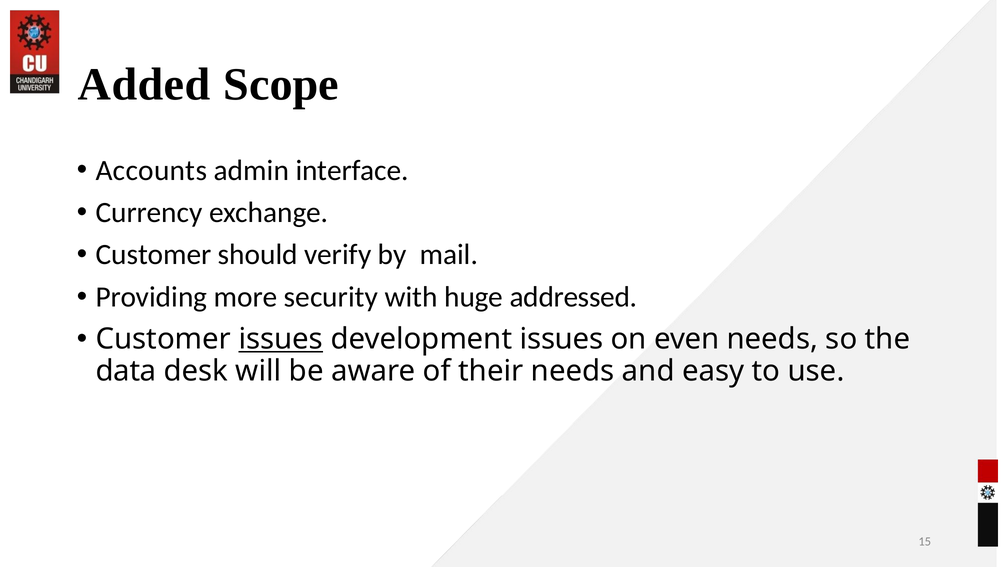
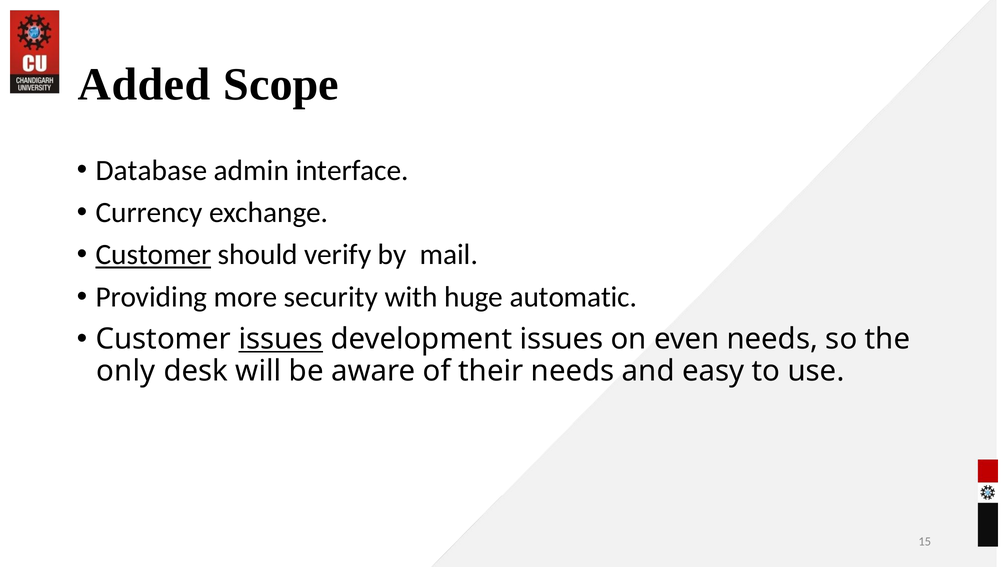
Accounts: Accounts -> Database (152, 170)
Customer underline: none -> present (154, 255)
addressed: addressed -> automatic (573, 297)
data: data -> only (126, 371)
